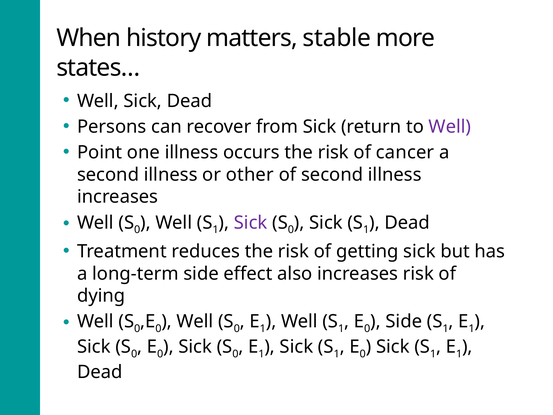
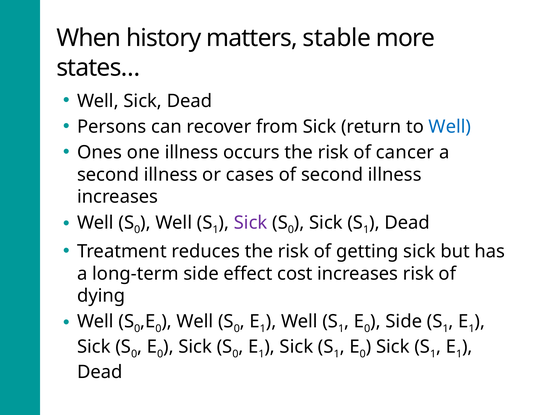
Well colour: purple -> blue (450, 127)
Point: Point -> Ones (100, 152)
other: other -> cases (250, 175)
also: also -> cost (295, 273)
